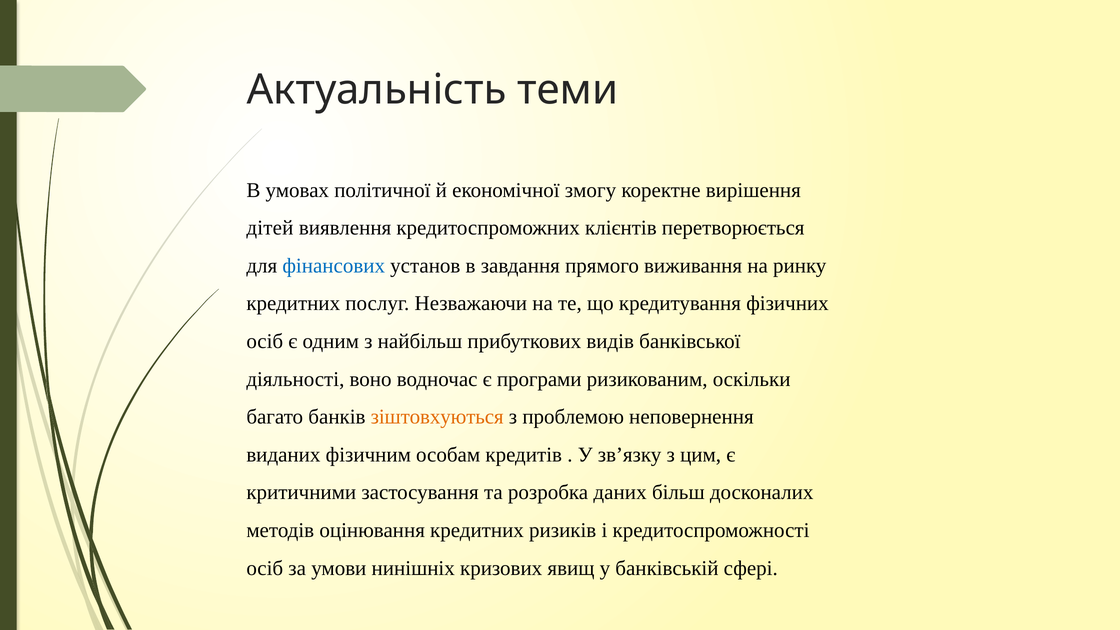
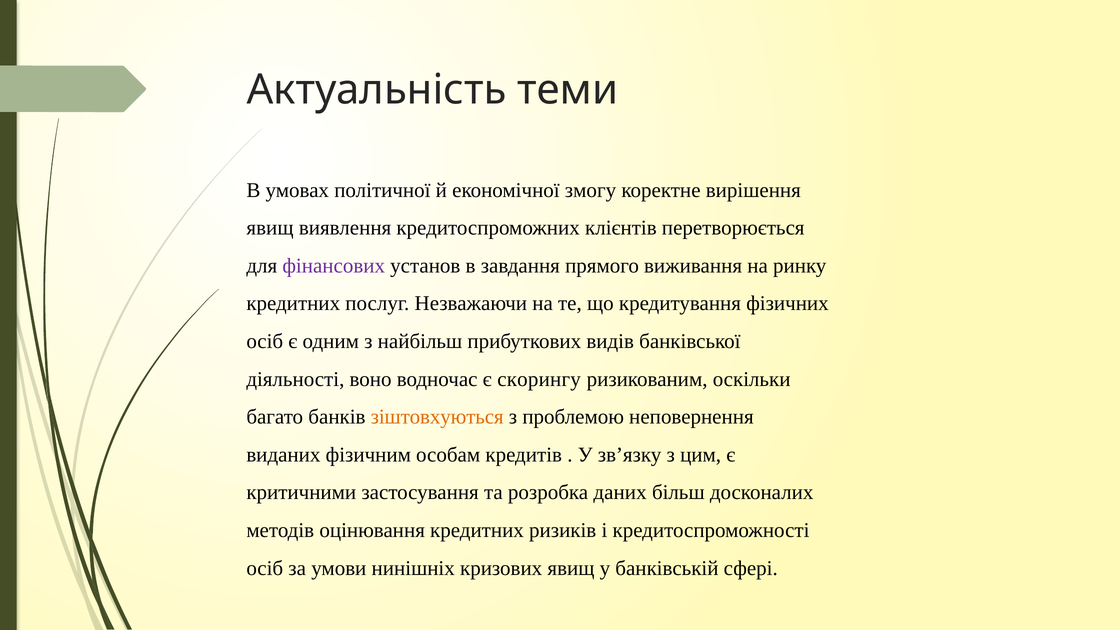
дітей: дітей -> явищ (270, 228)
фінансових colour: blue -> purple (334, 266)
програми: програми -> скорингу (539, 379)
